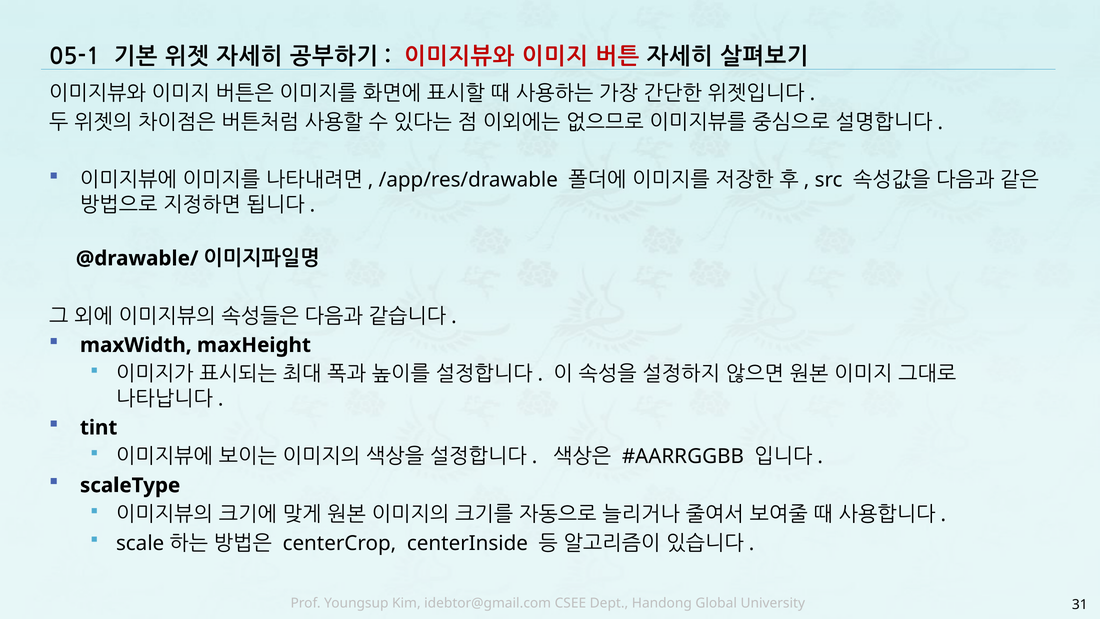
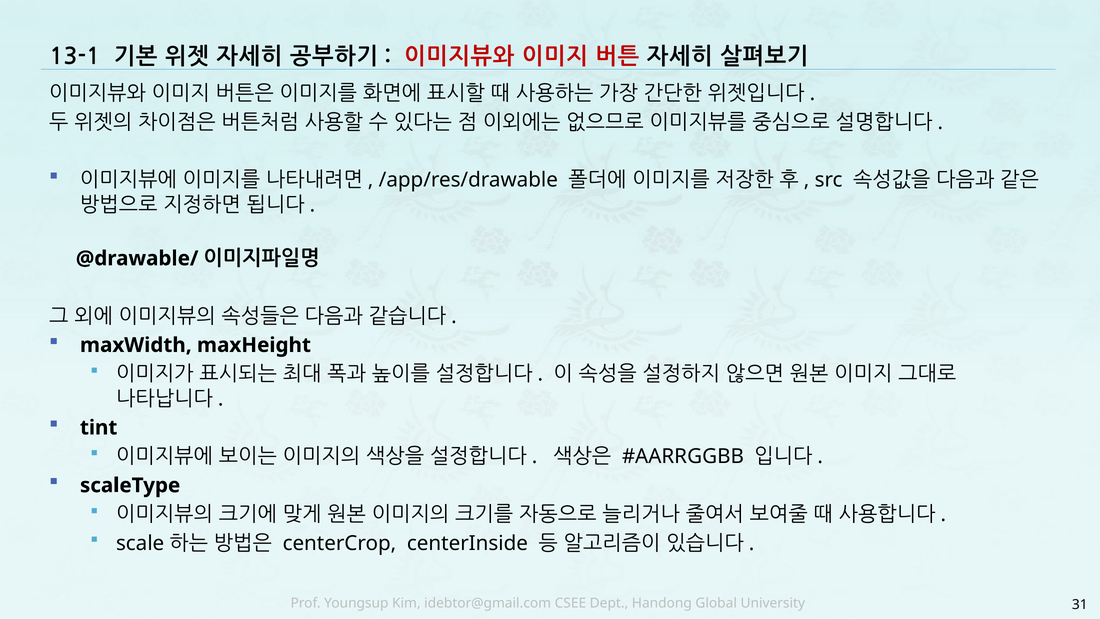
05-1: 05-1 -> 13-1 (75, 56)
